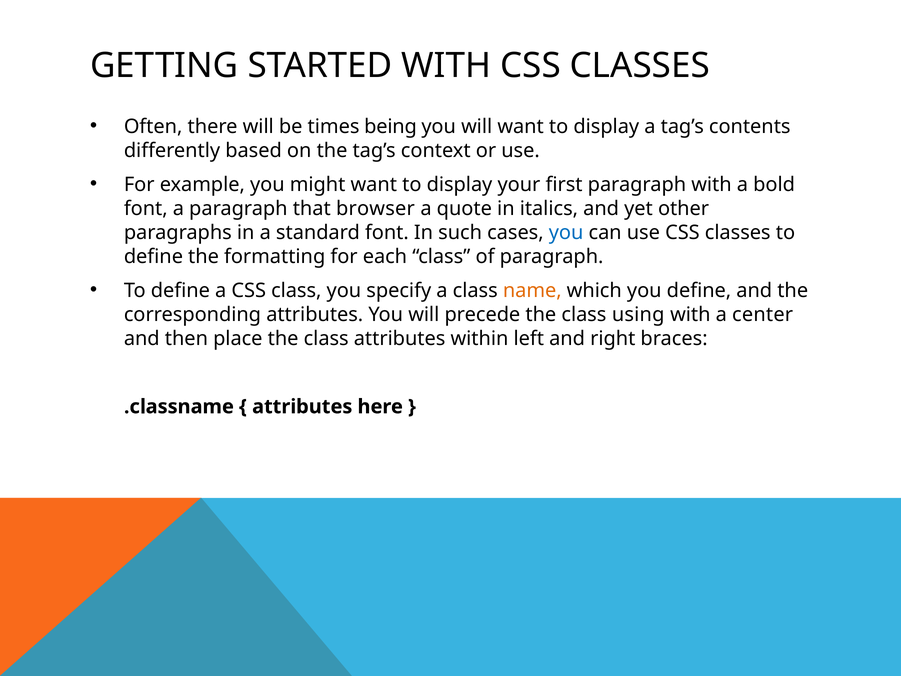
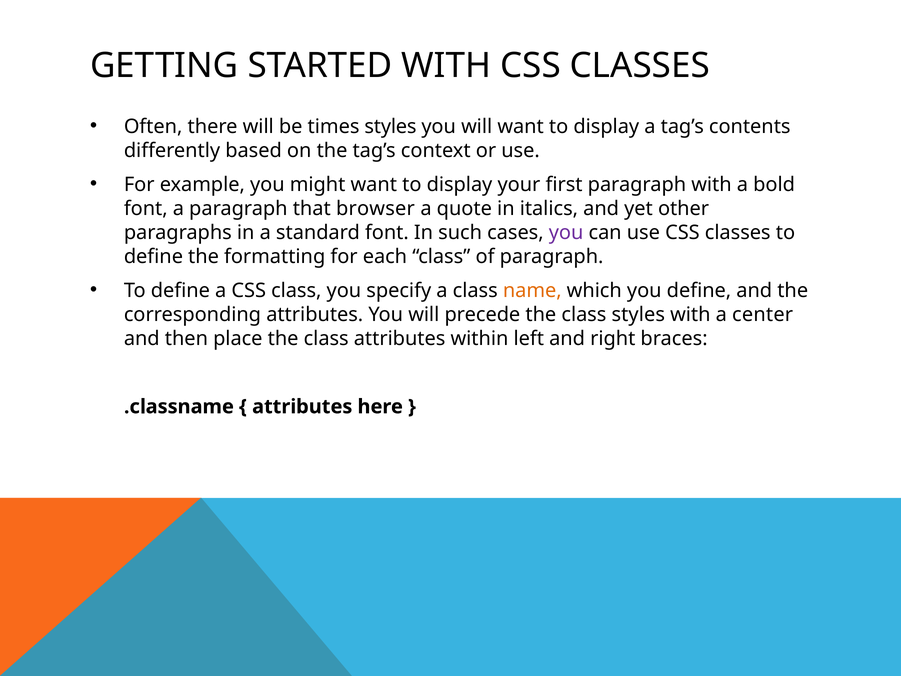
times being: being -> styles (391, 126)
you colour: blue -> purple (566, 232)
class using: using -> styles (638, 314)
